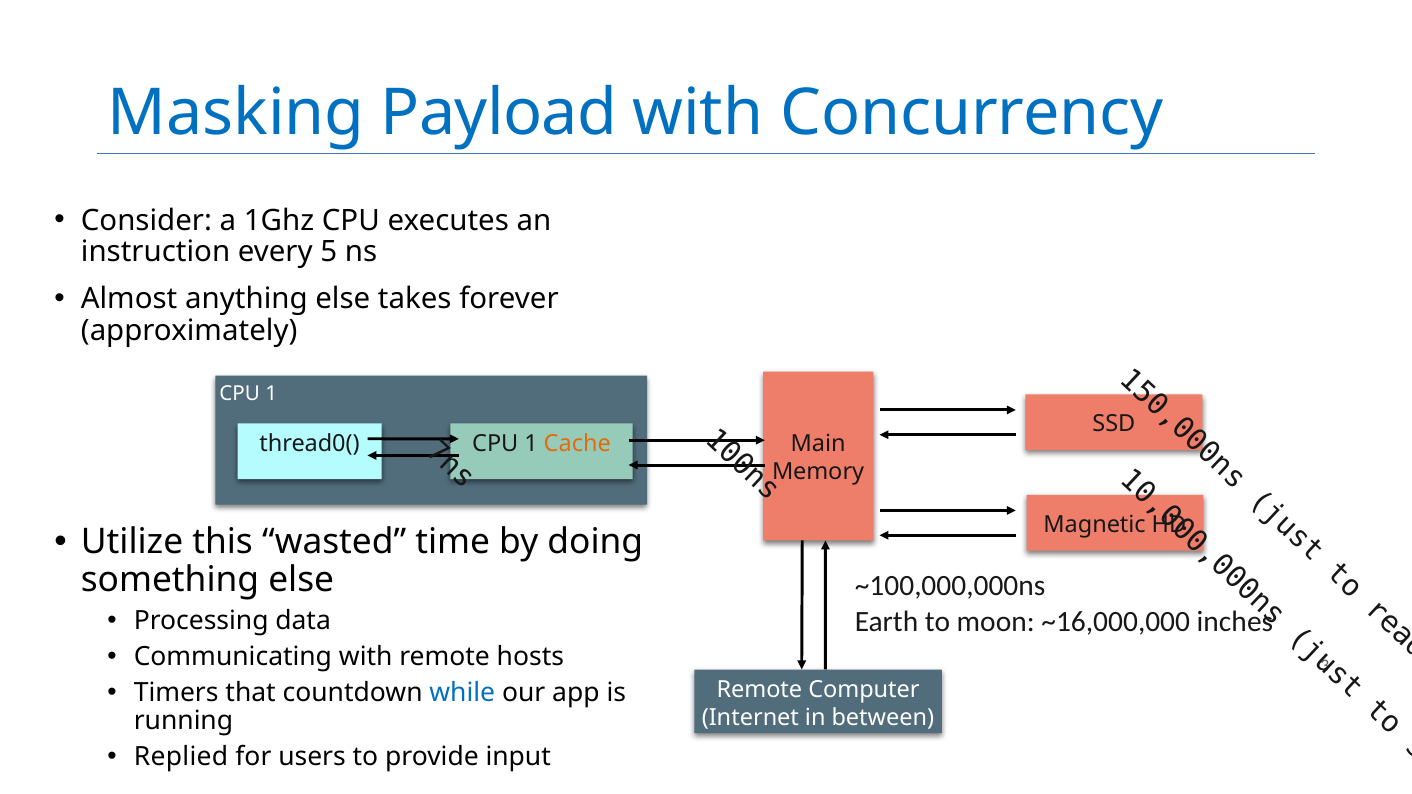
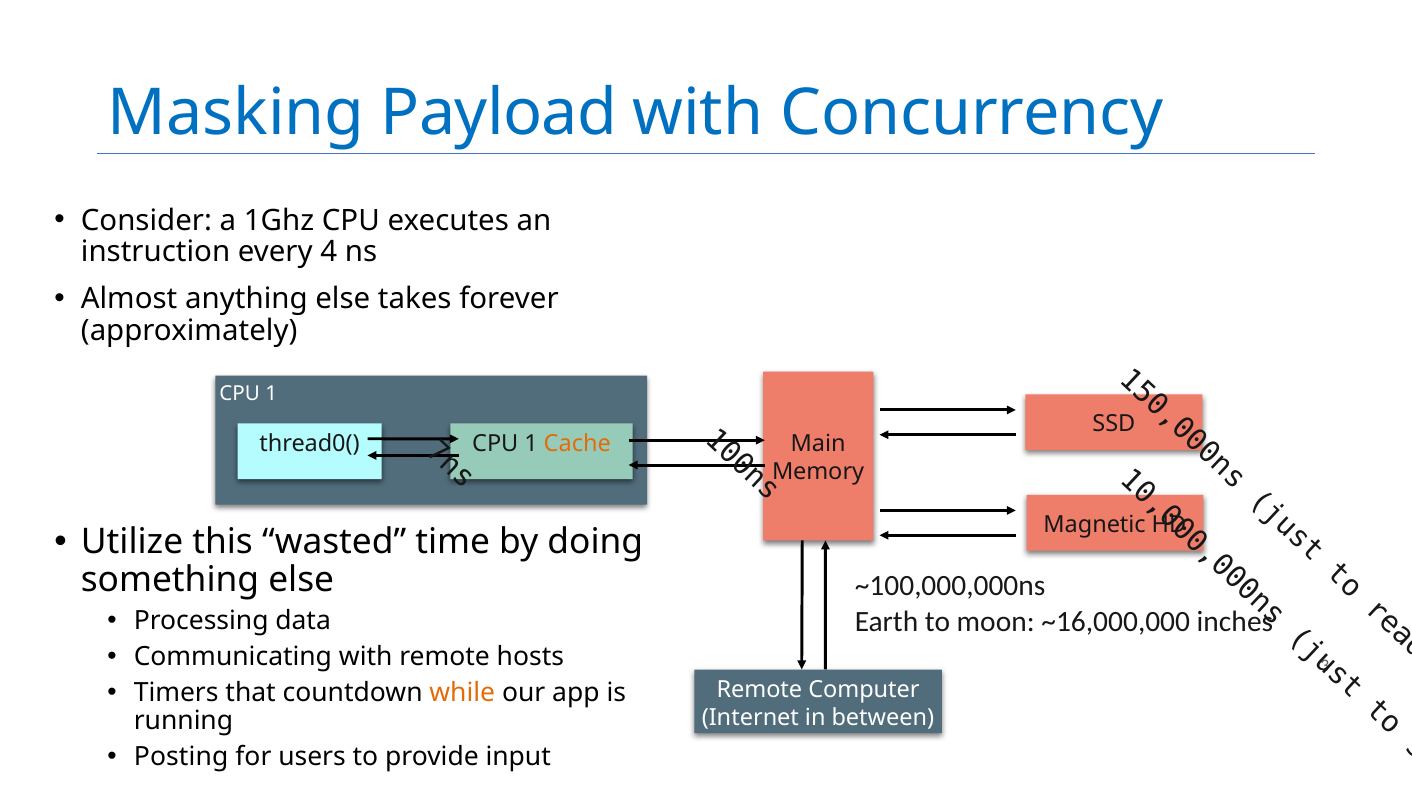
every 5: 5 -> 4 (329, 252)
while colour: blue -> orange (462, 693)
Replied: Replied -> Posting (181, 757)
